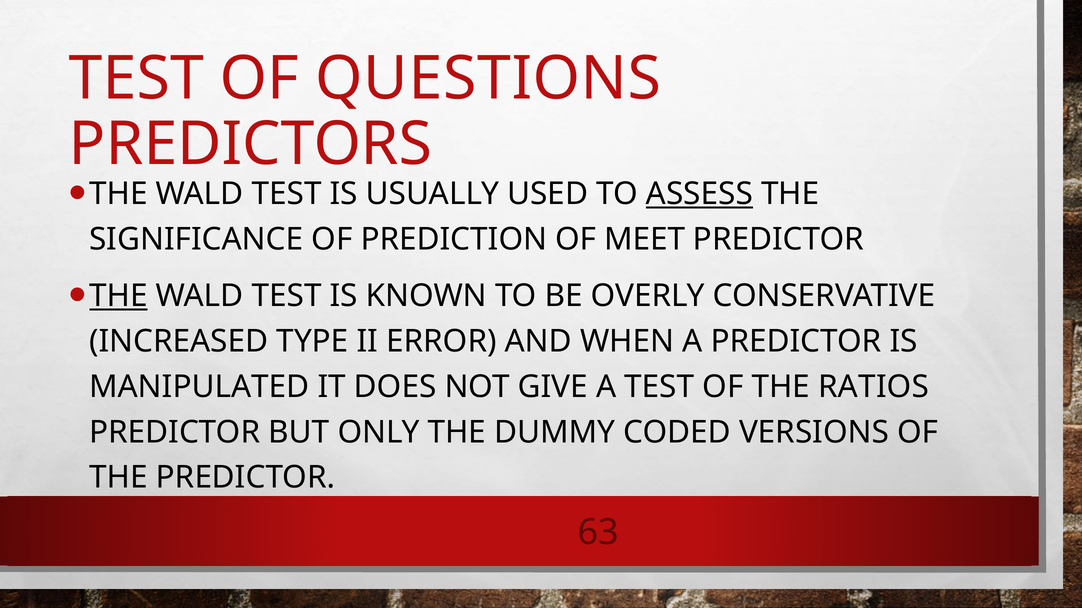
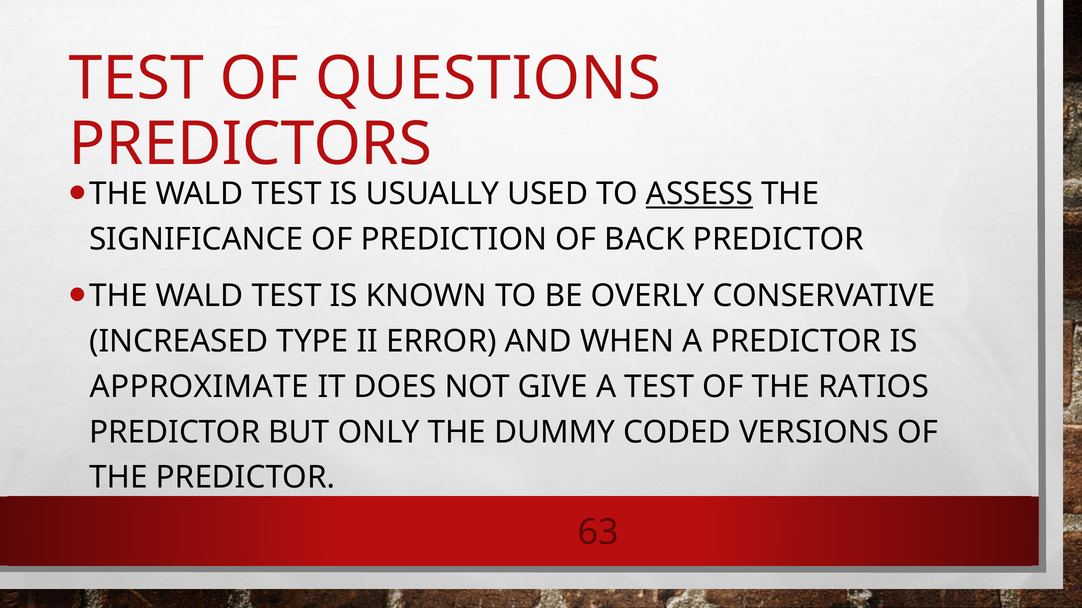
MEET: MEET -> BACK (645, 239)
THE underline: present -> none (118, 296)
MANIPULATED: MANIPULATED -> APPROXIMATE (199, 387)
